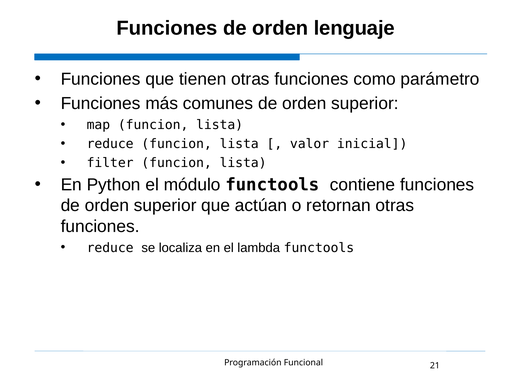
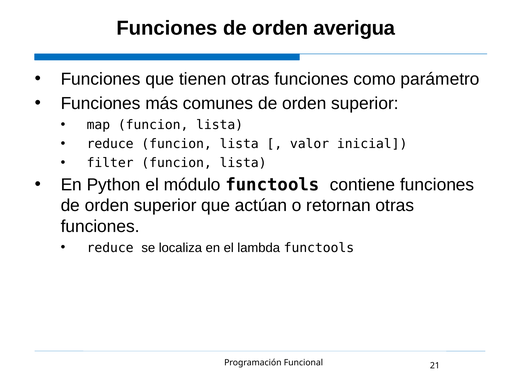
lenguaje: lenguaje -> averigua (354, 28)
